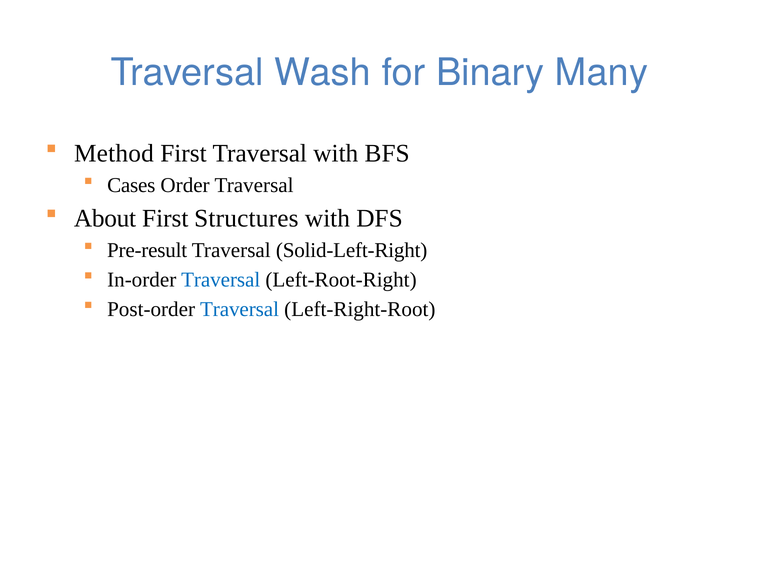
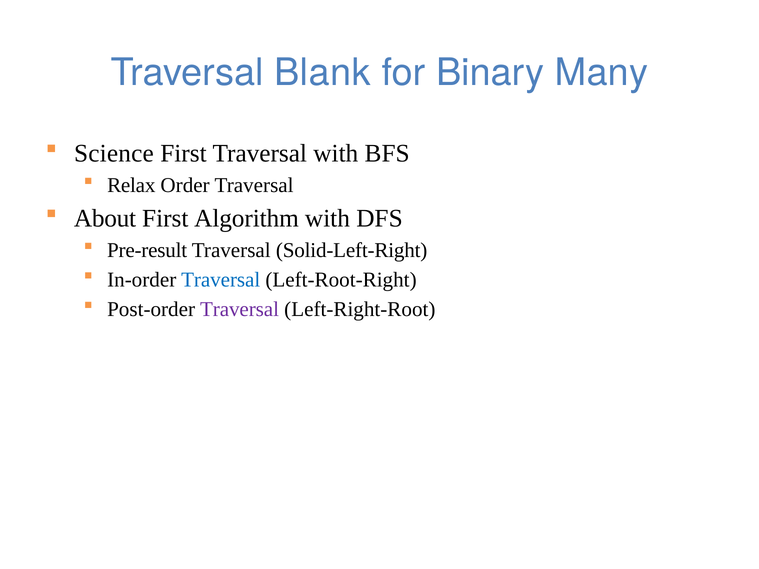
Wash: Wash -> Blank (322, 73)
Method: Method -> Science (114, 154)
Cases: Cases -> Relax (131, 185)
Structures: Structures -> Algorithm (247, 219)
Traversal colour: blue -> purple (239, 309)
